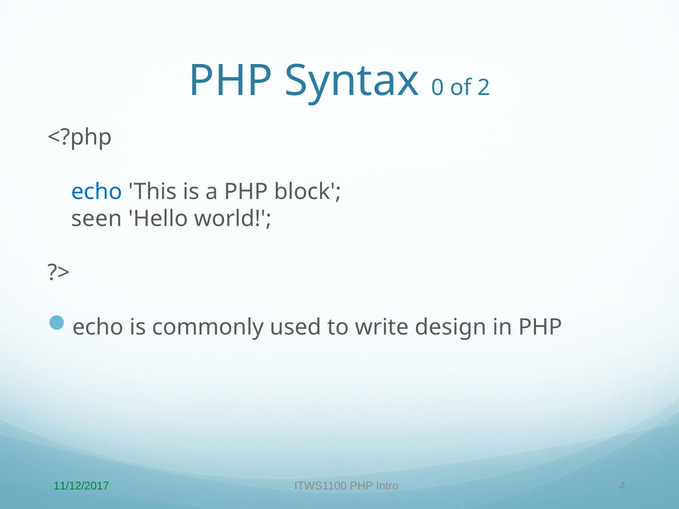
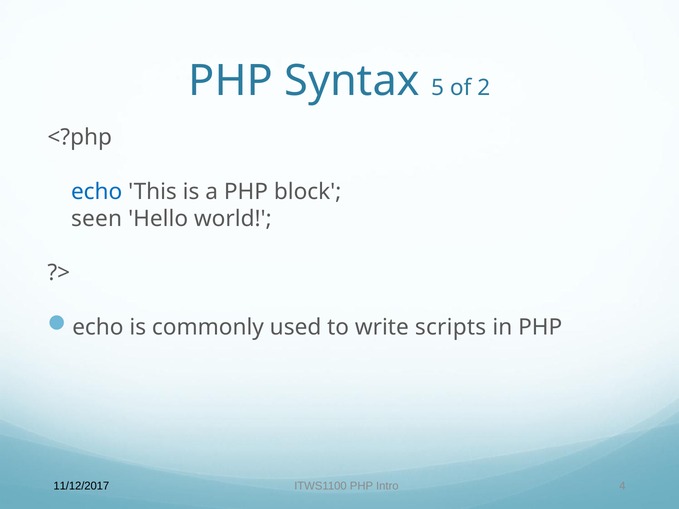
0: 0 -> 5 (438, 88)
design: design -> scripts (451, 327)
11/12/2017 colour: green -> black (81, 486)
